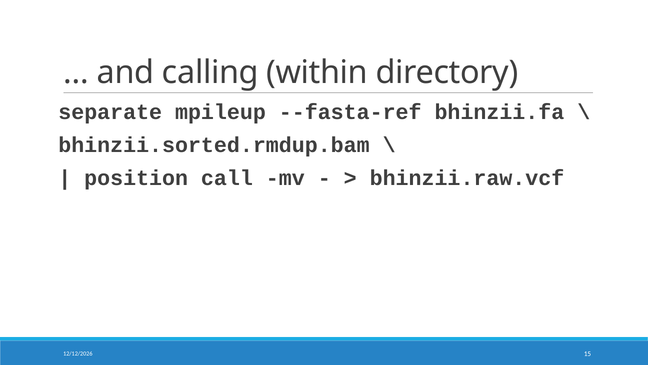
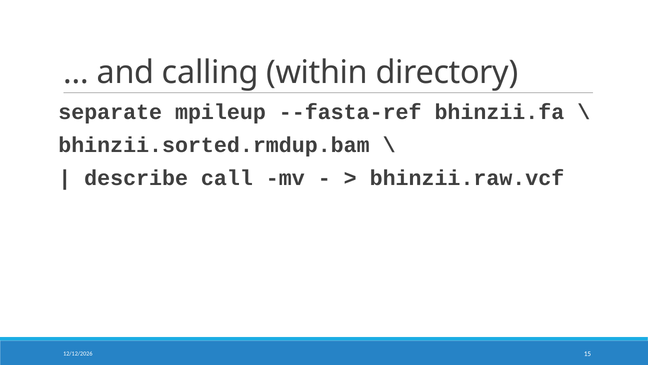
position: position -> describe (136, 178)
